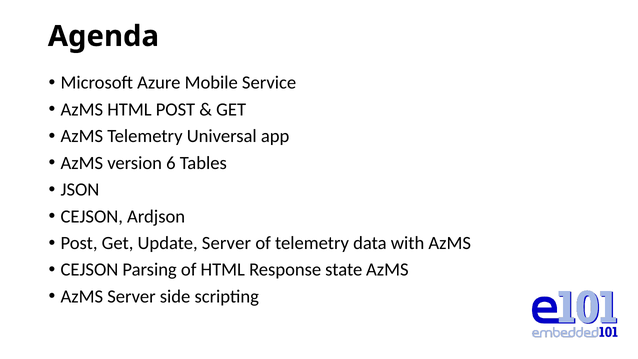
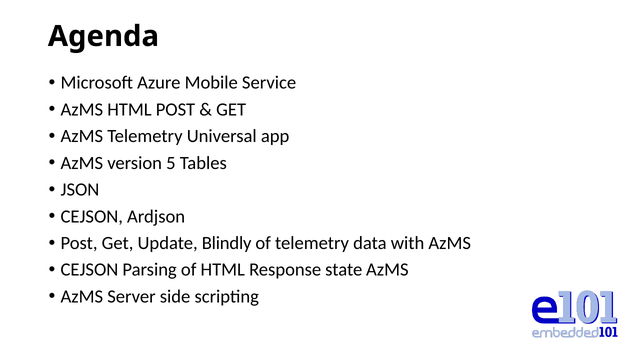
6: 6 -> 5 (171, 163)
Update Server: Server -> Blindly (227, 243)
